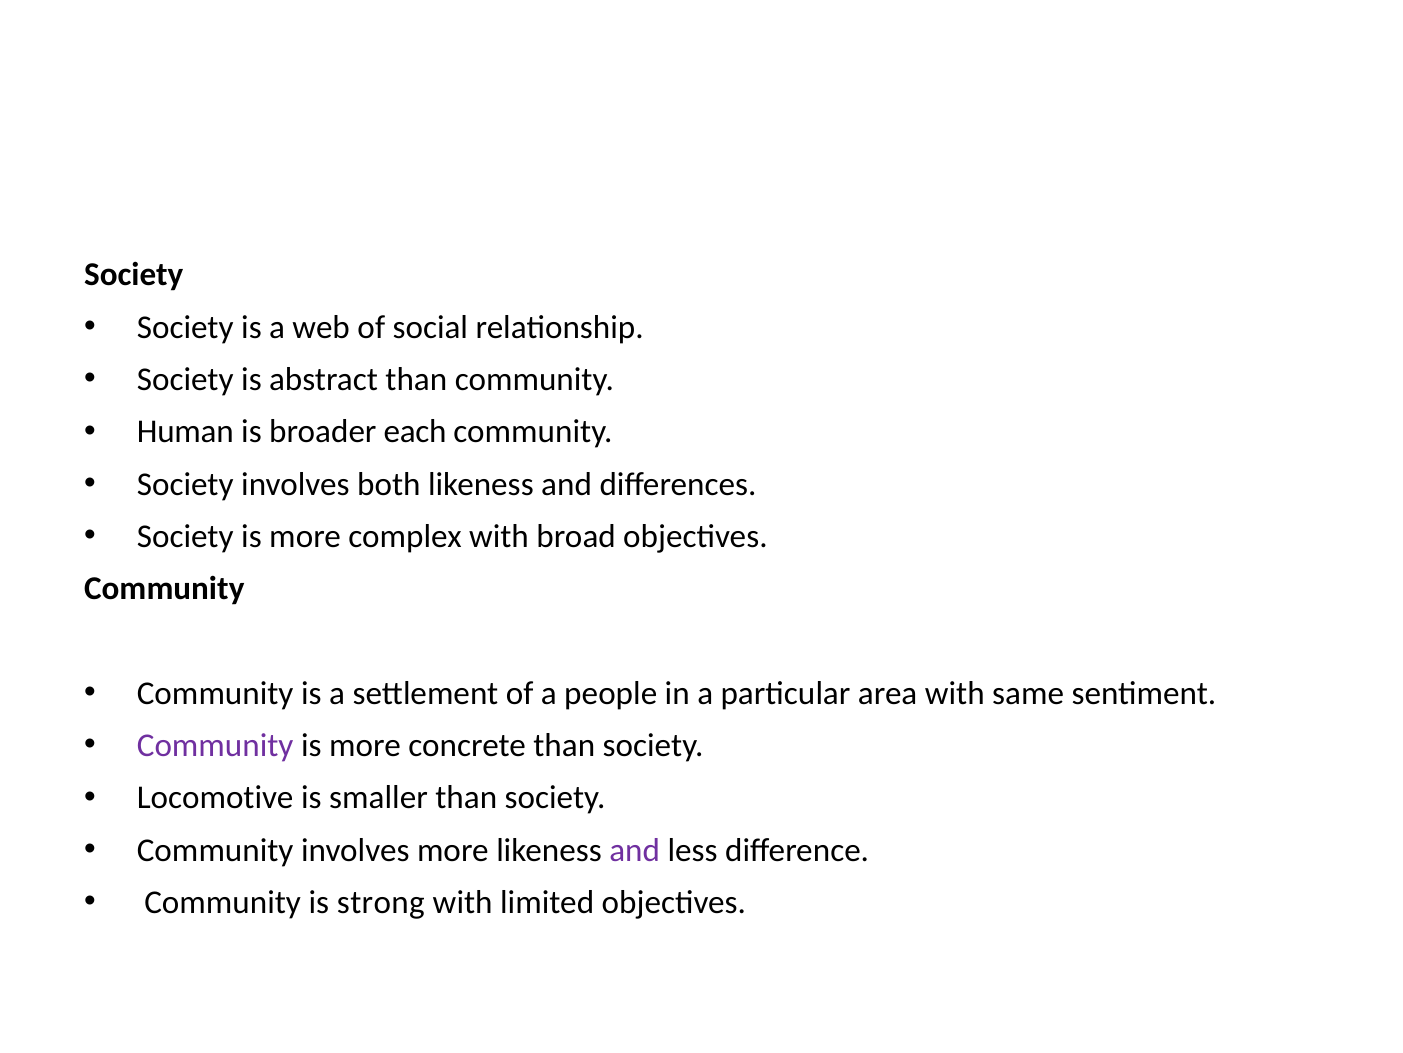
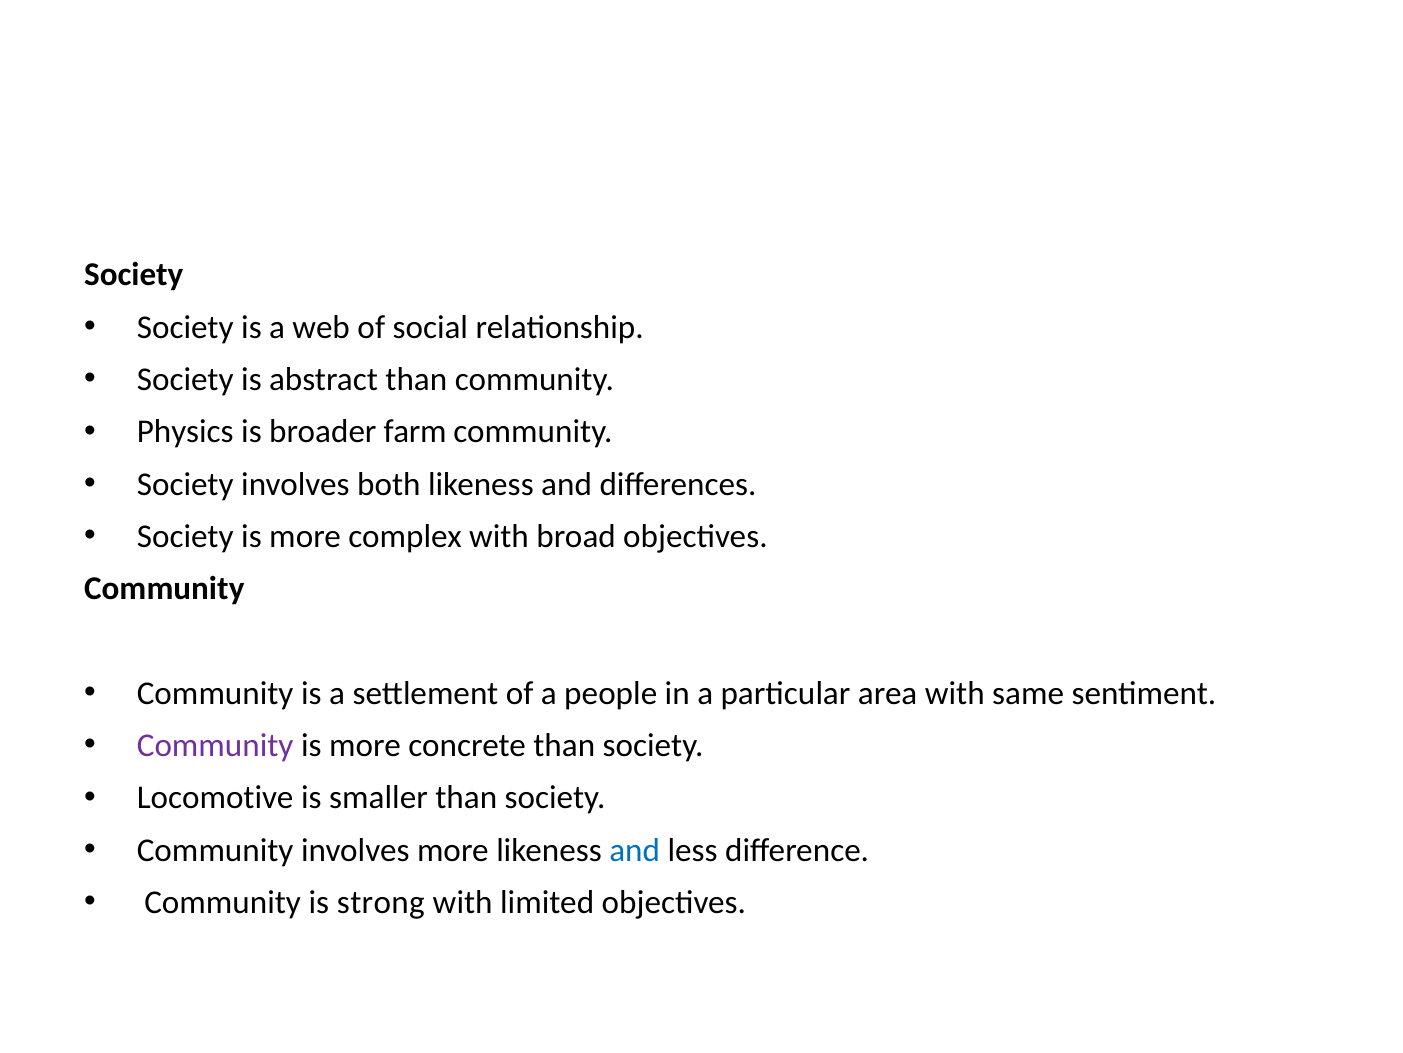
Human: Human -> Physics (185, 432)
each: each -> farm (415, 432)
and colour: purple -> blue (635, 850)
